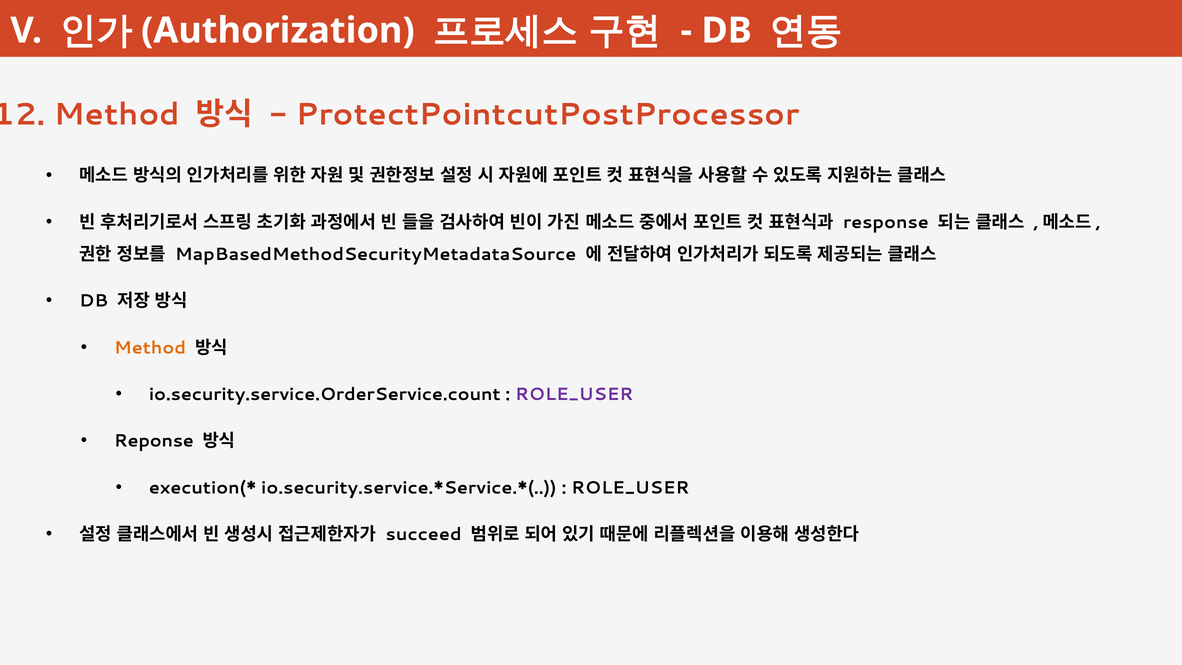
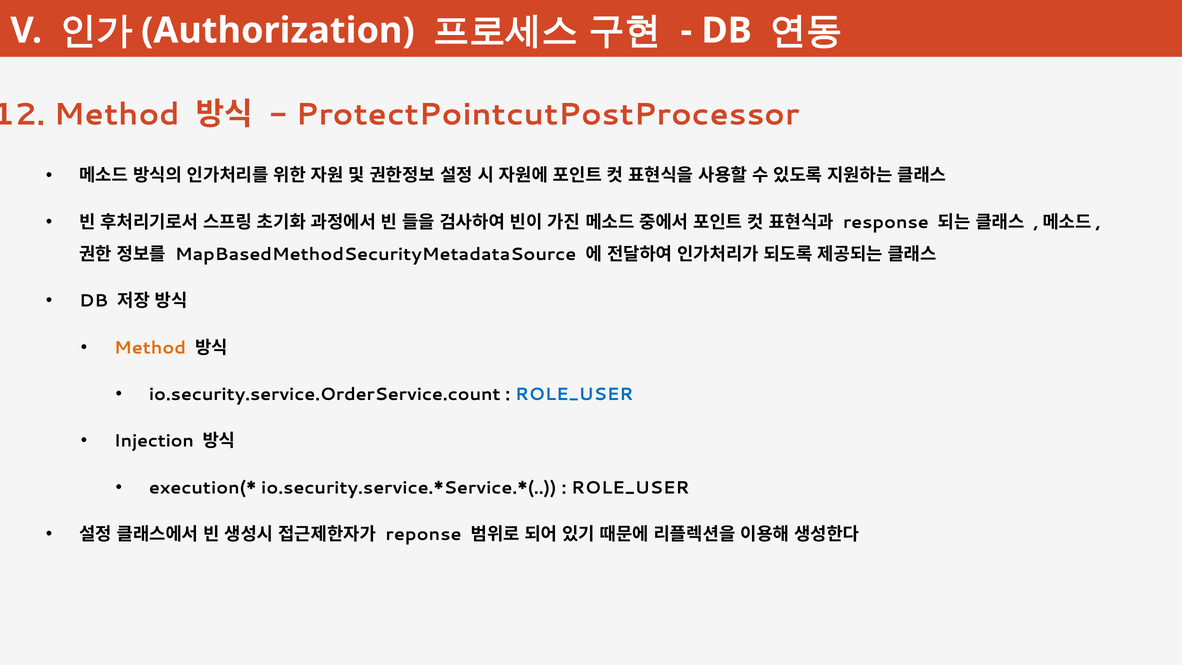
ROLE_USER colour: purple -> blue (574, 394)
Reponse: Reponse -> Injection (154, 441)
succeed: succeed -> reponse (424, 534)
